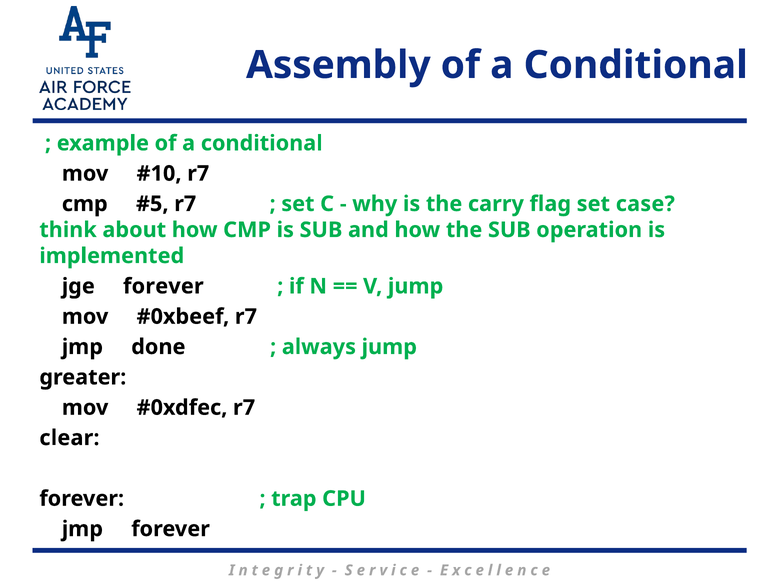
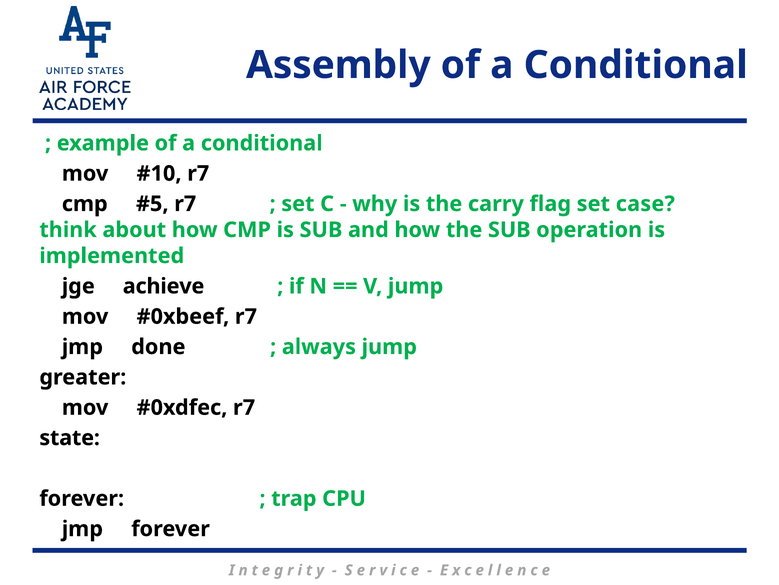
jge forever: forever -> achieve (164, 286)
clear: clear -> state (70, 437)
